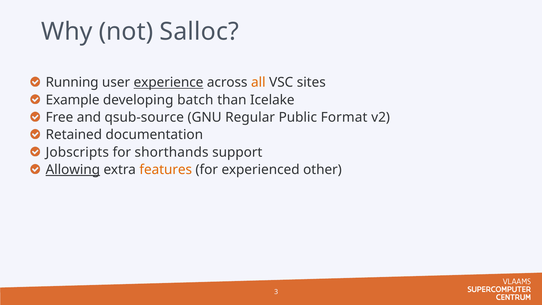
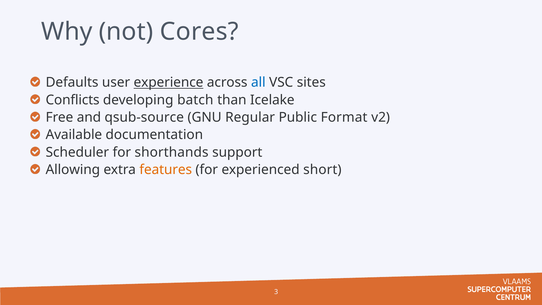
Salloc: Salloc -> Cores (199, 32)
Running: Running -> Defaults (72, 82)
all colour: orange -> blue (258, 82)
Example: Example -> Conflicts (73, 100)
Retained: Retained -> Available (74, 135)
Jobscripts: Jobscripts -> Scheduler (77, 152)
Allowing underline: present -> none (73, 170)
other: other -> short (322, 170)
